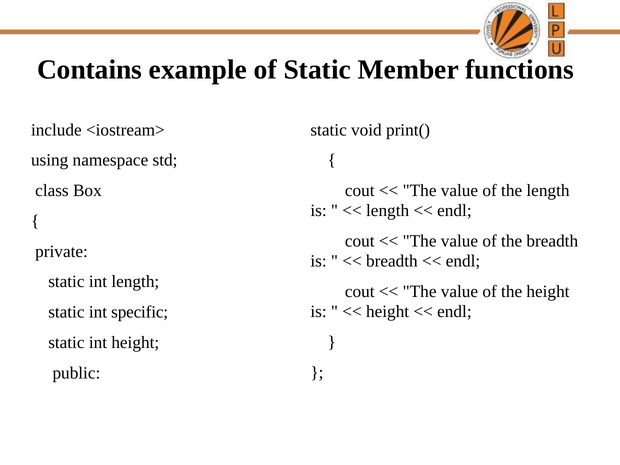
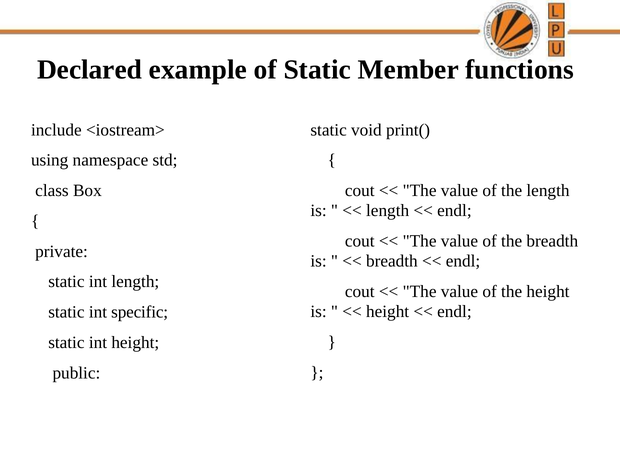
Contains: Contains -> Declared (90, 70)
